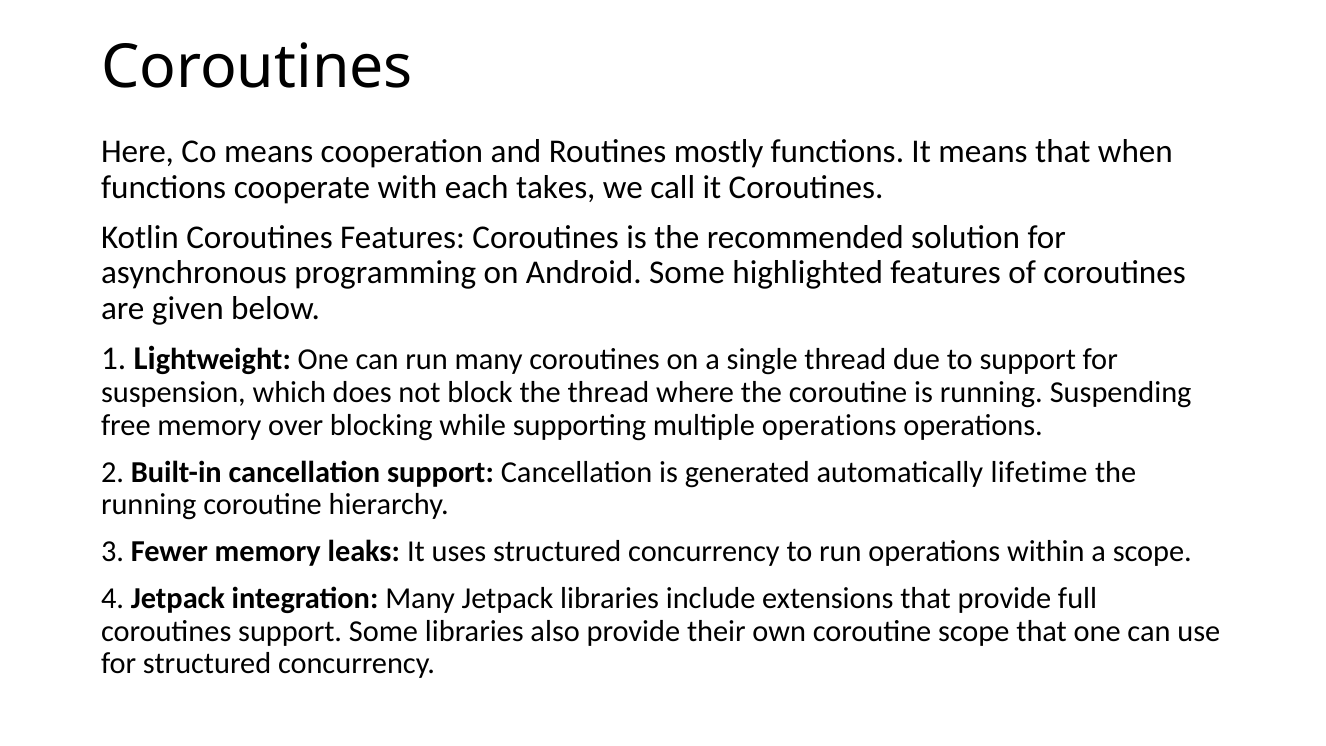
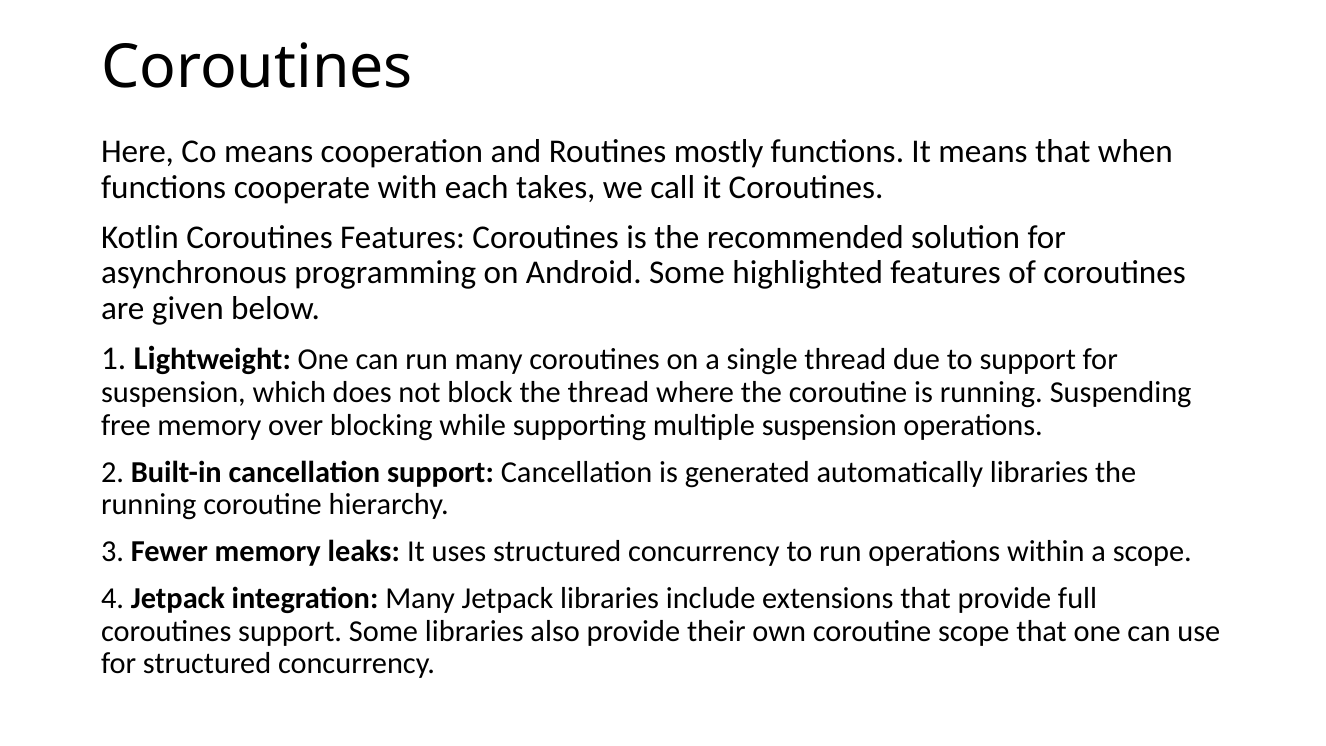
multiple operations: operations -> suspension (829, 425)
automatically lifetime: lifetime -> libraries (1039, 472)
